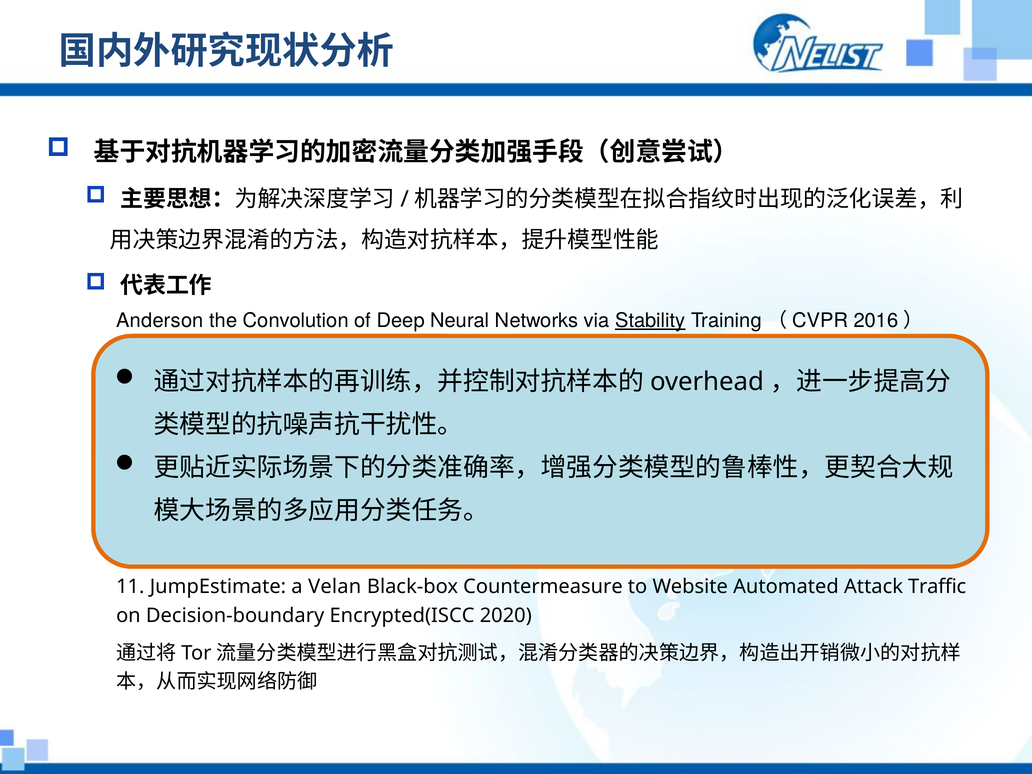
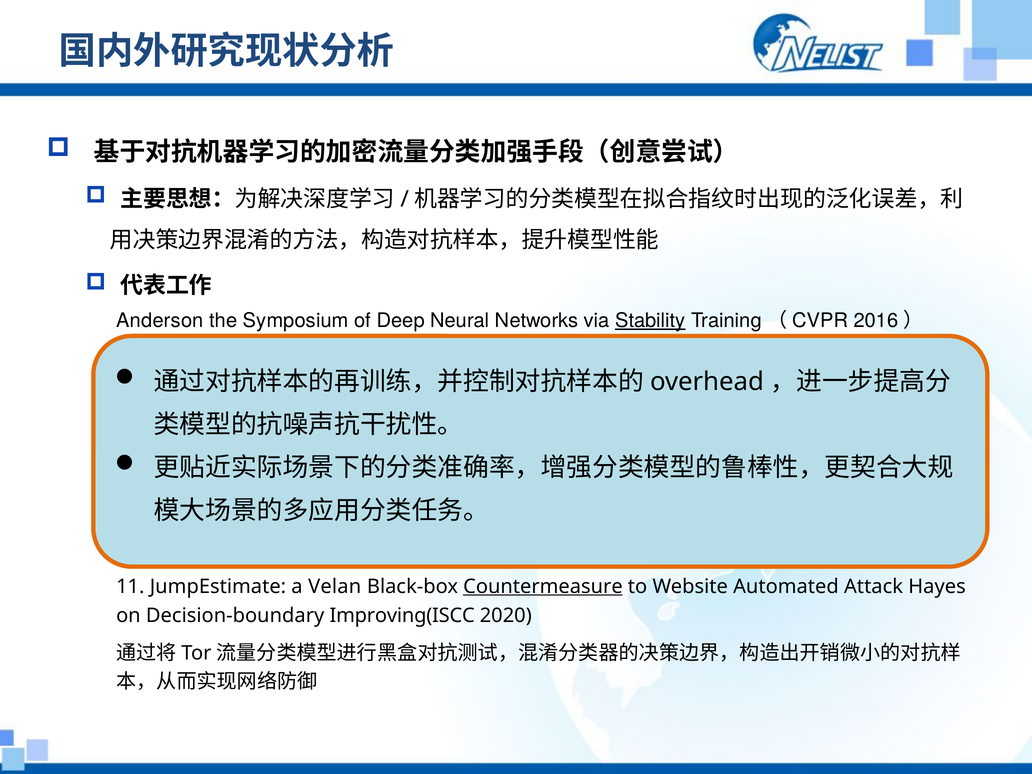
Convolution: Convolution -> Symposium (296, 321)
Countermeasure underline: none -> present (543, 586)
Traffic: Traffic -> Hayes (937, 586)
Encrypted(ISCC: Encrypted(ISCC -> Improving(ISCC (402, 615)
